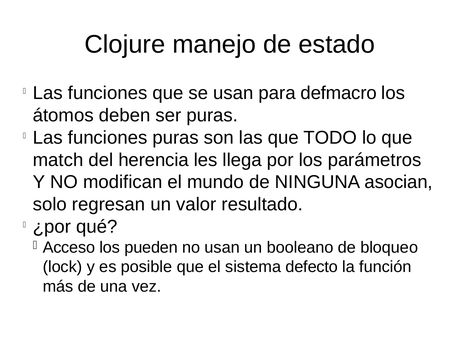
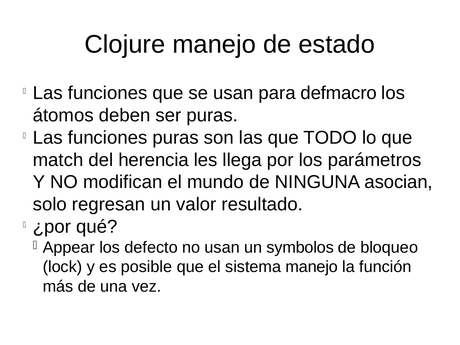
Acceso: Acceso -> Appear (69, 247)
pueden: pueden -> defecto (151, 247)
booleano: booleano -> symbolos (300, 247)
sistema defecto: defecto -> manejo (312, 267)
